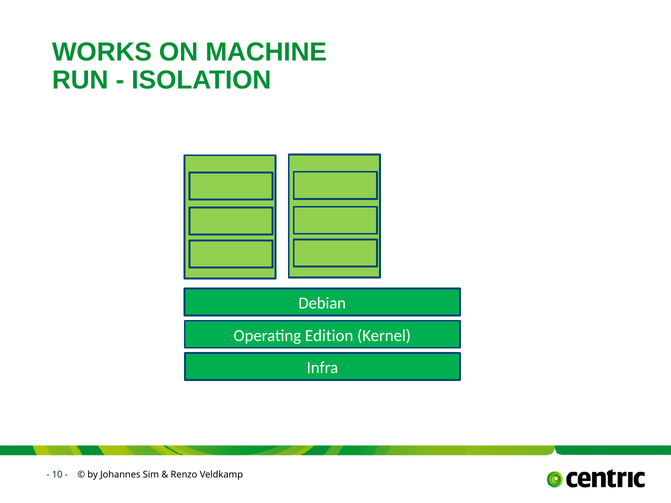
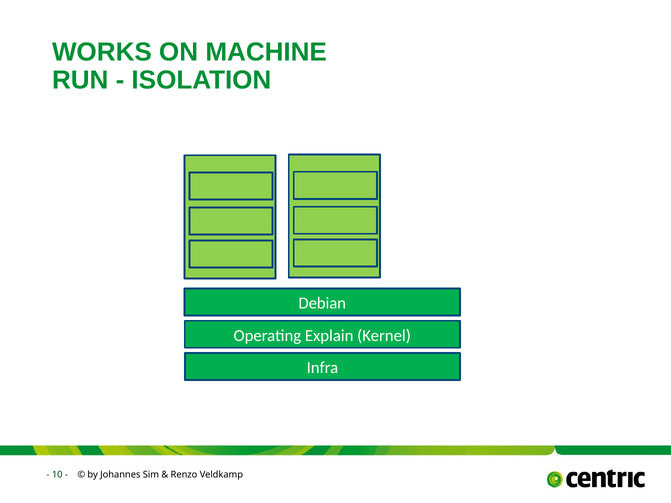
Edition: Edition -> Explain (329, 336)
